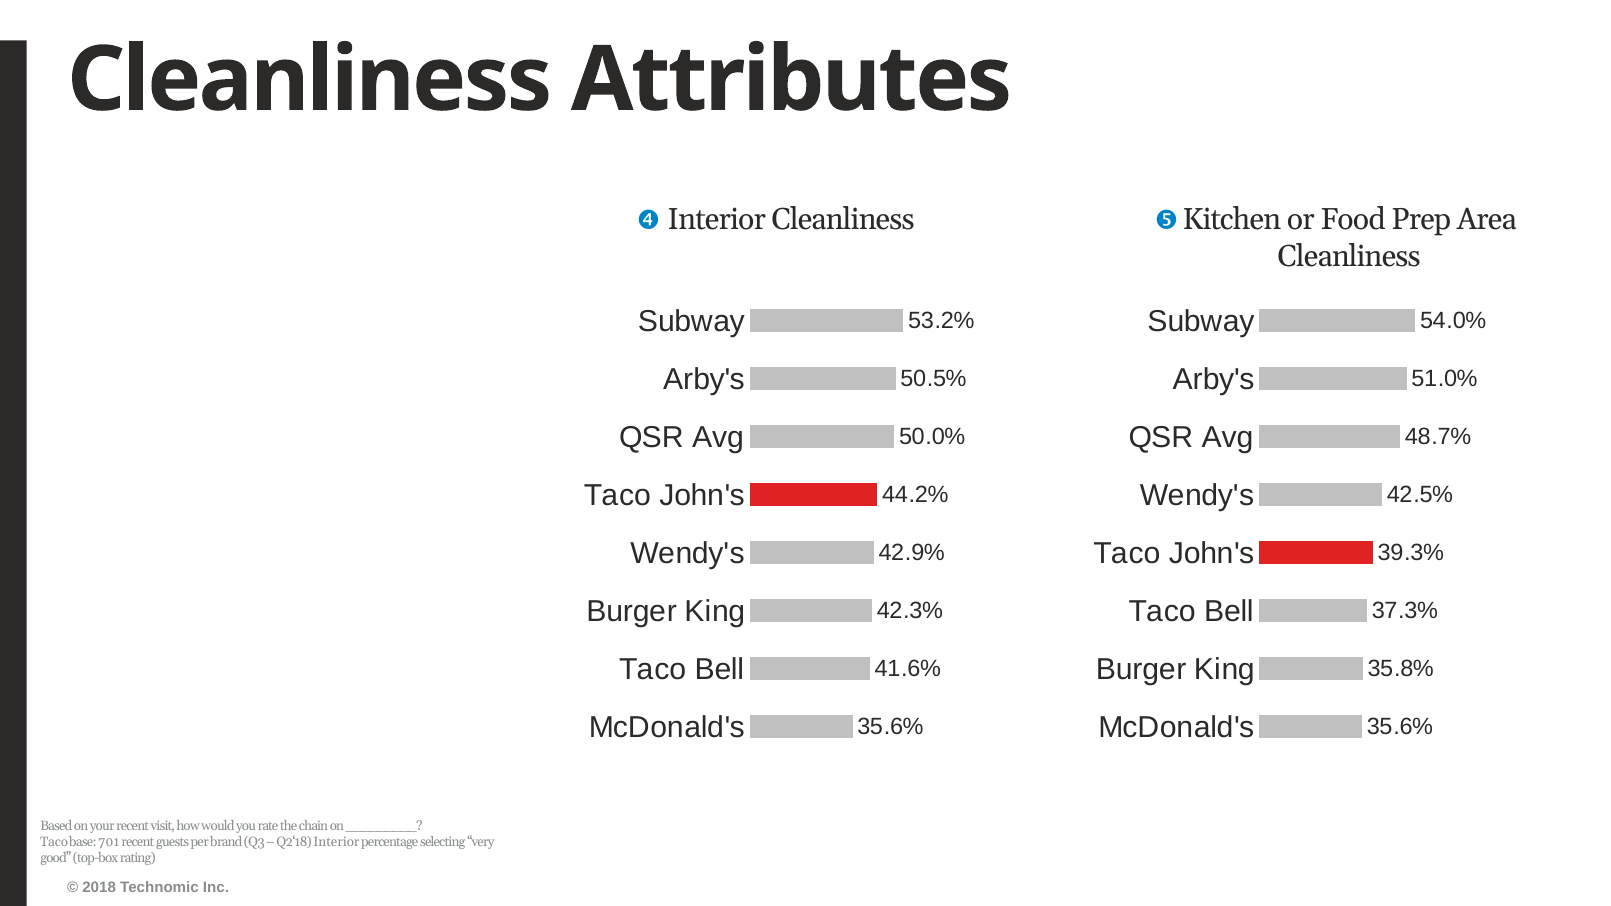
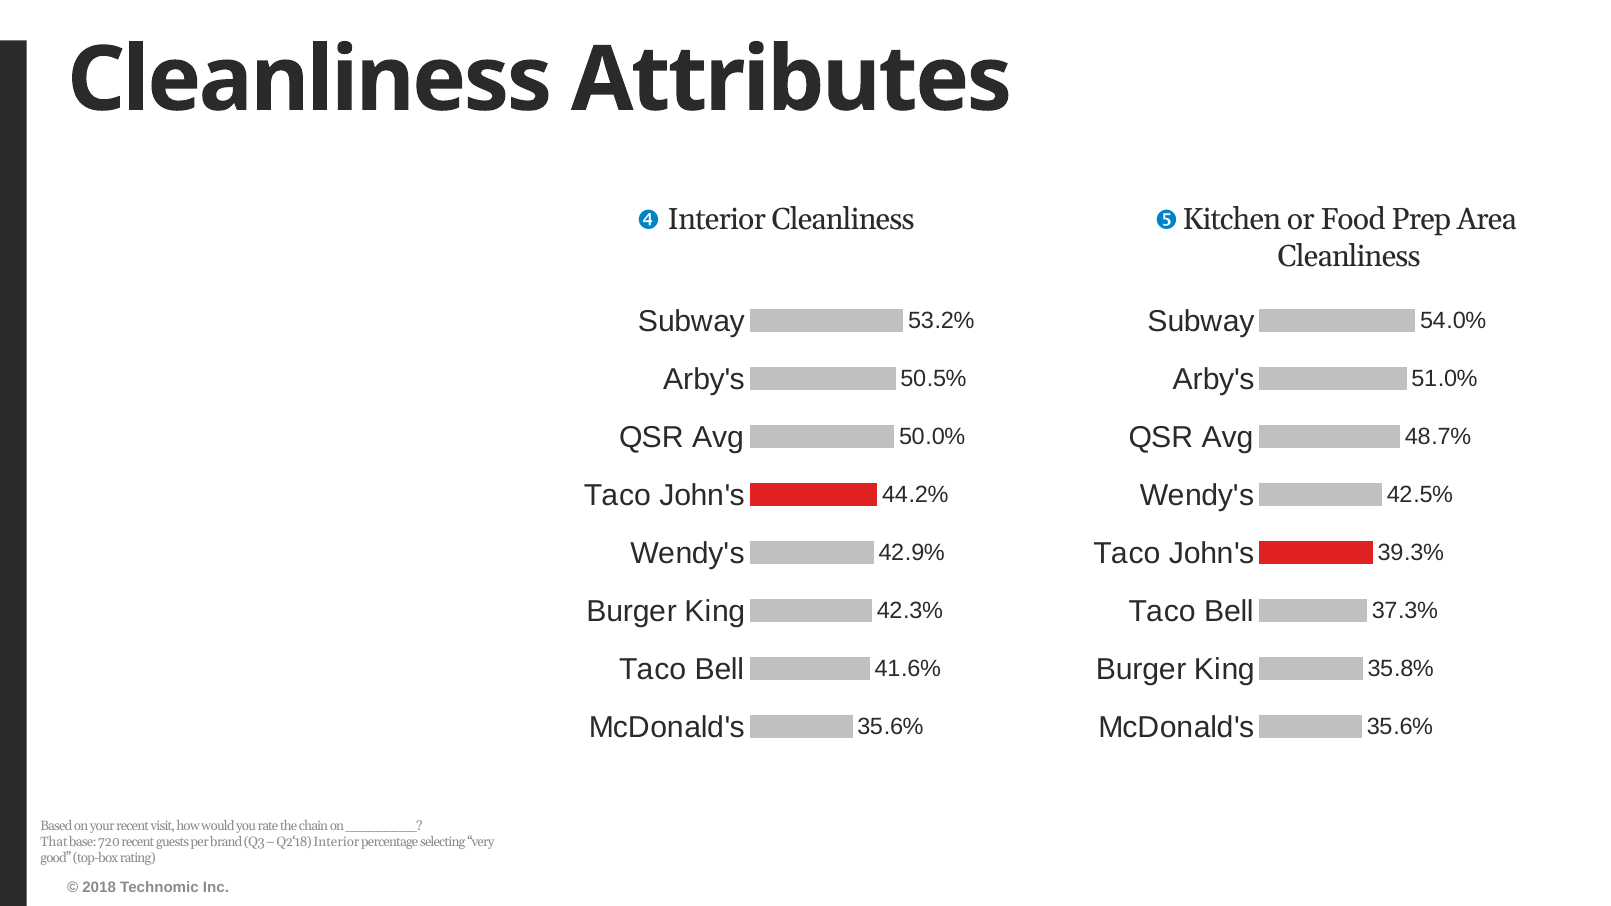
Taco: Taco -> That (54, 842)
701: 701 -> 720 (109, 842)
